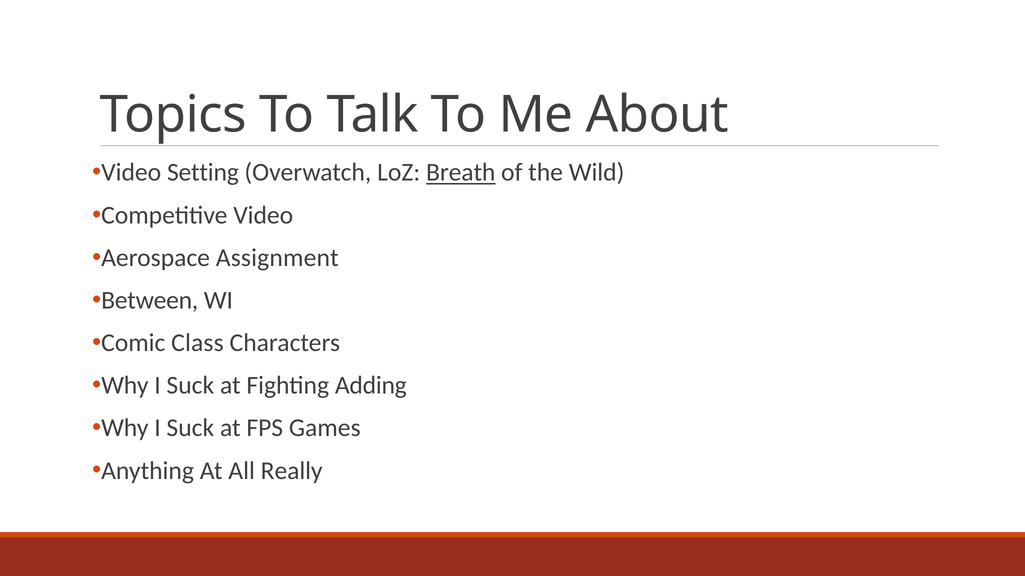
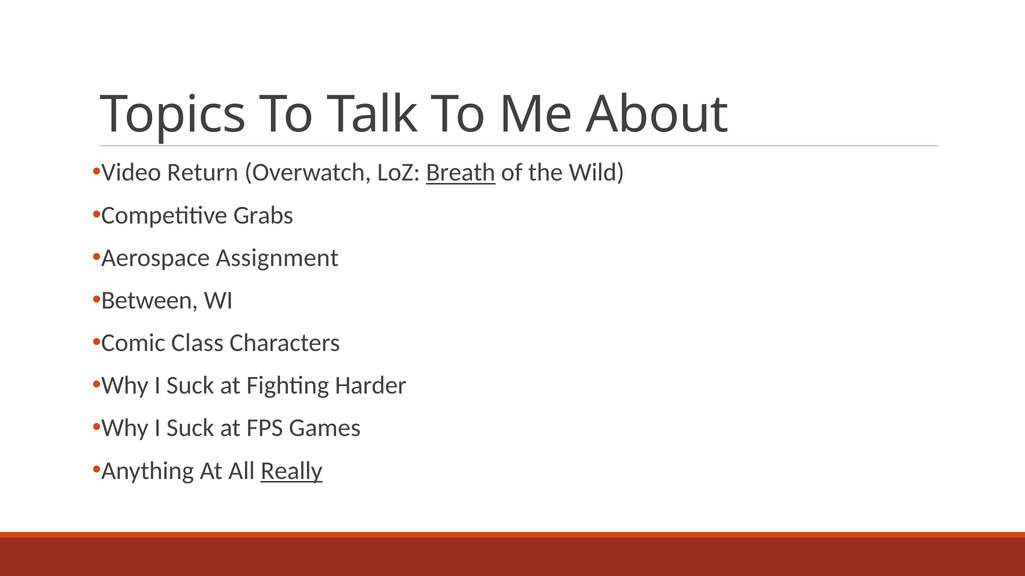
Setting: Setting -> Return (203, 173)
Competitive Video: Video -> Grabs (263, 215)
Adding: Adding -> Harder (371, 386)
Really underline: none -> present (292, 471)
